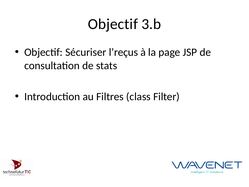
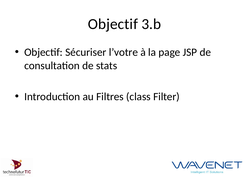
l’reçus: l’reçus -> l’votre (123, 52)
